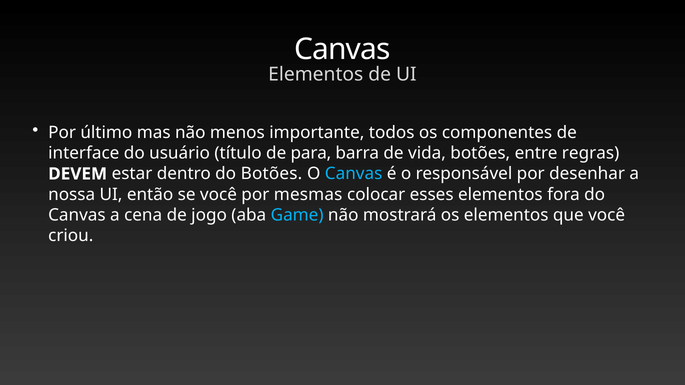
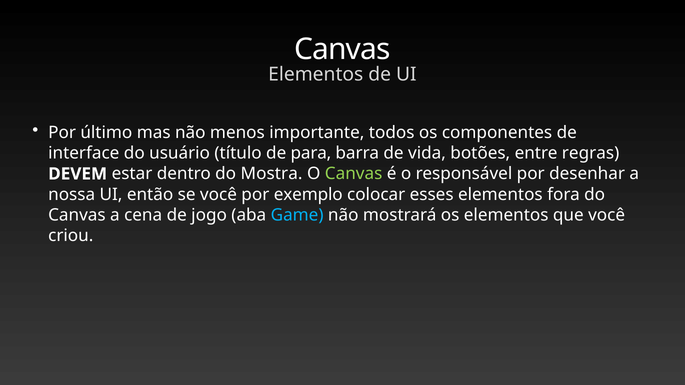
do Botões: Botões -> Mostra (272, 174)
Canvas colour: light blue -> light green (354, 174)
mesmas: mesmas -> exemplo (308, 195)
